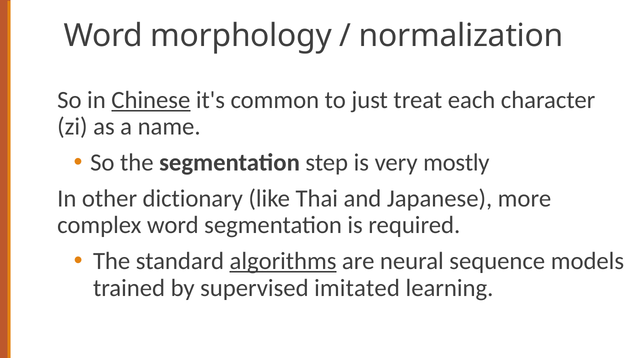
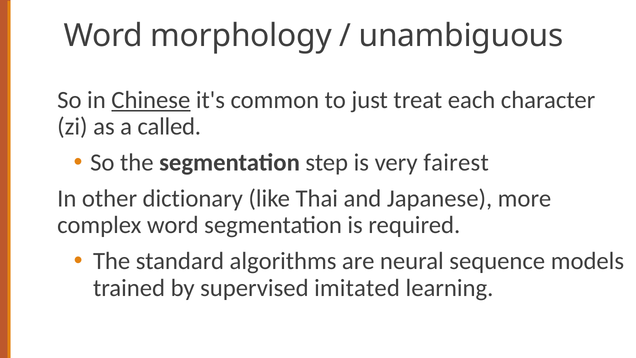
normalization: normalization -> unambiguous (461, 35)
name: name -> called (169, 126)
mostly: mostly -> fairest (456, 162)
algorithms underline: present -> none (283, 261)
